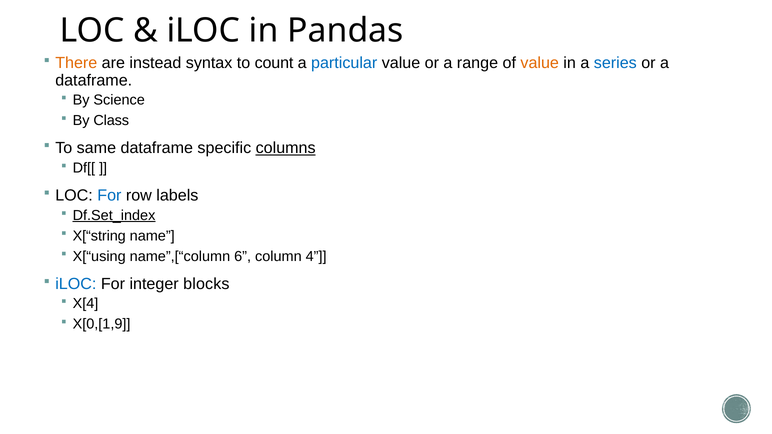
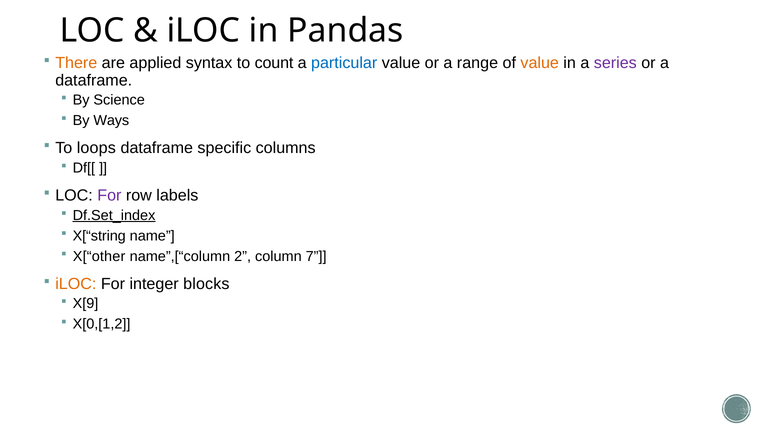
instead: instead -> applied (155, 63)
series colour: blue -> purple (615, 63)
Class: Class -> Ways (111, 120)
same: same -> loops (96, 148)
columns underline: present -> none (286, 148)
For colour: blue -> purple (109, 196)
X[“using: X[“using -> X[“other (99, 256)
6: 6 -> 2 (243, 256)
4: 4 -> 7 (316, 256)
iLOC colour: blue -> orange (76, 284)
X[4: X[4 -> X[9 (86, 304)
X[0,[1,9: X[0,[1,9 -> X[0,[1,2 (102, 324)
